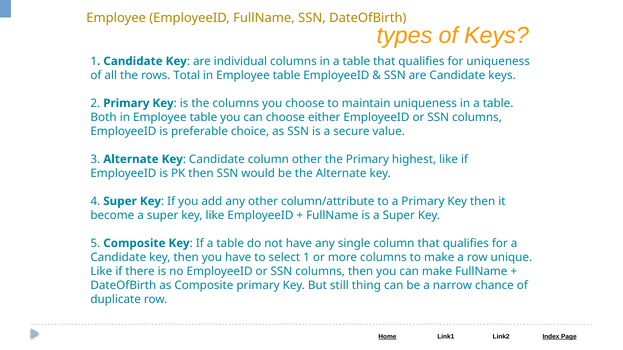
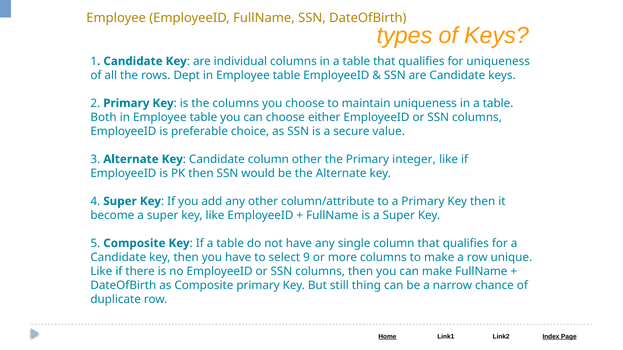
Total: Total -> Dept (187, 75)
highest: highest -> integer (414, 159)
select 1: 1 -> 9 (307, 258)
